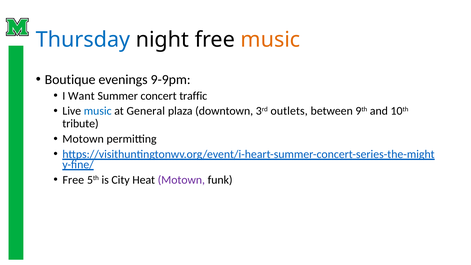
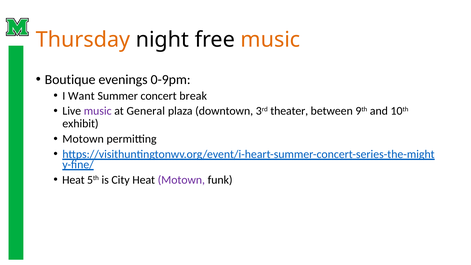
Thursday colour: blue -> orange (83, 40)
9-9pm: 9-9pm -> 0-9pm (171, 80)
traffic: traffic -> break (193, 96)
music colour: blue -> purple (98, 111)
outlets: outlets -> theater (289, 111)
tribute: tribute -> exhibit (80, 124)
Free: Free -> Heat (73, 180)
